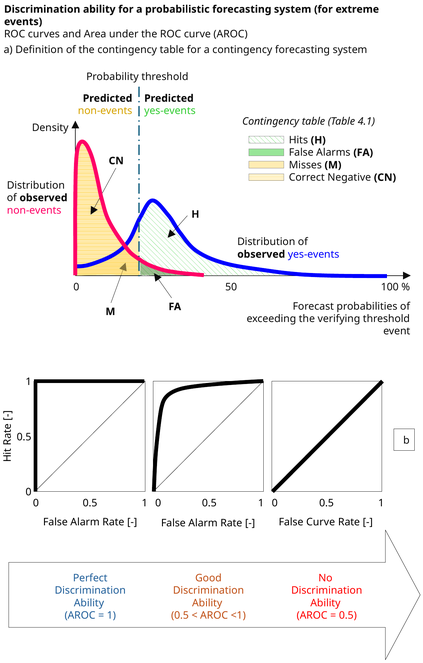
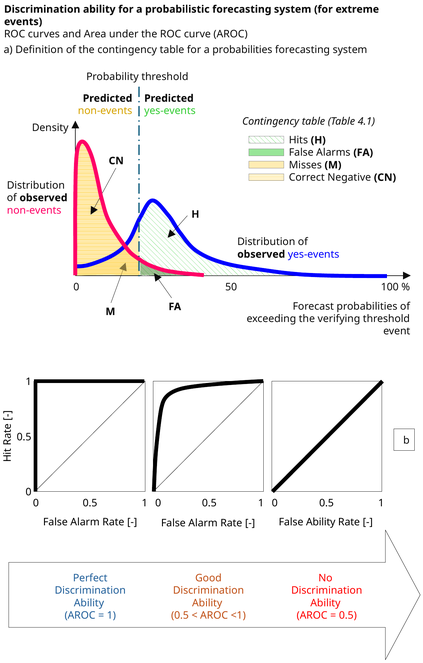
a contingency: contingency -> probabilities (242, 50)
False Curve: Curve -> Ability (321, 521)
